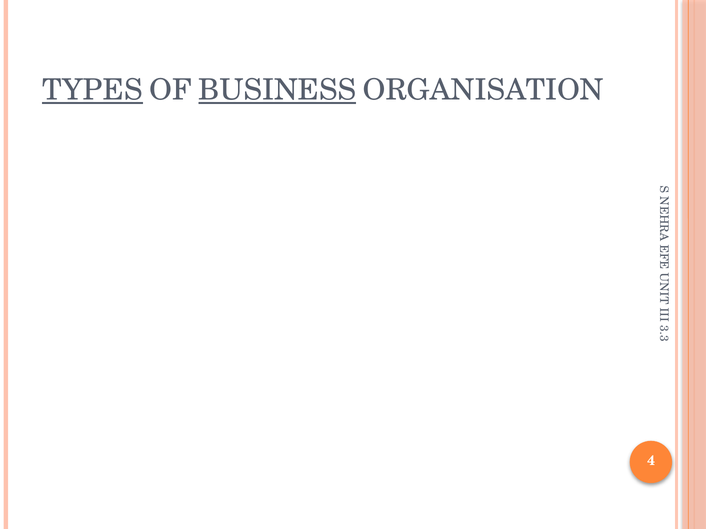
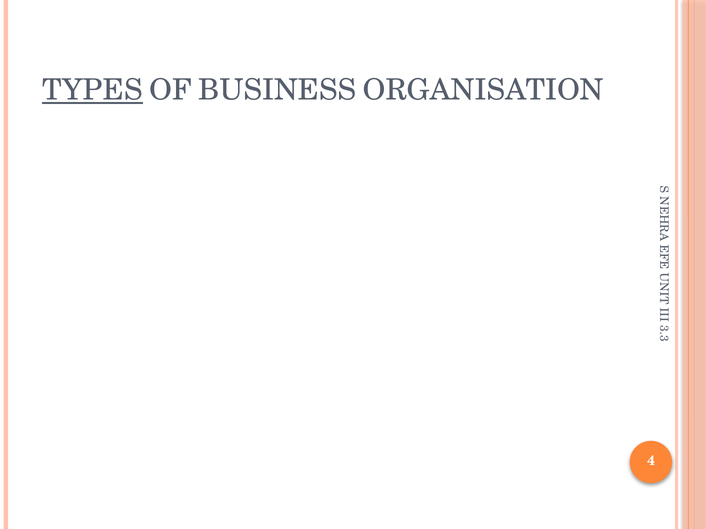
BUSINESS underline: present -> none (277, 90)
